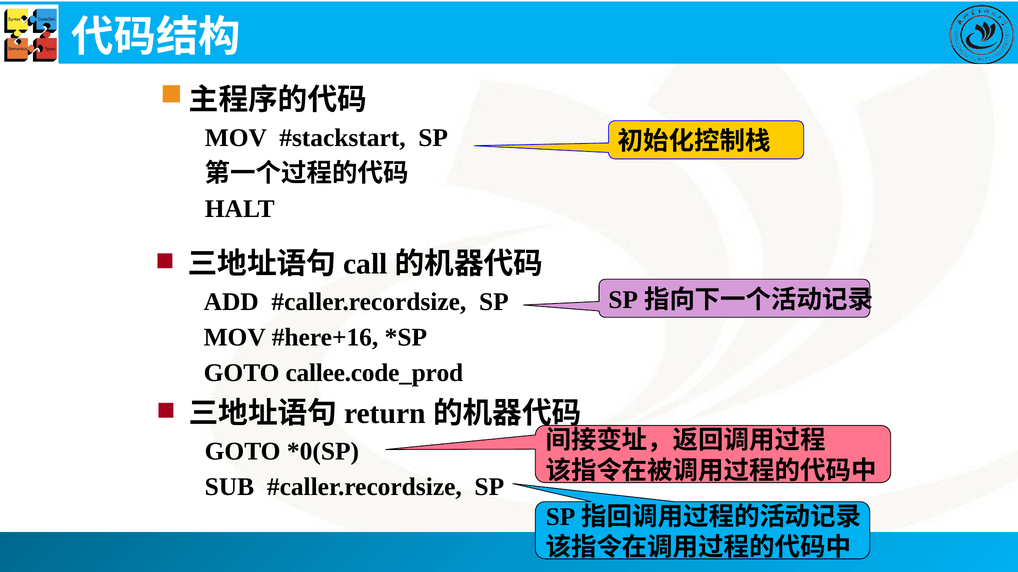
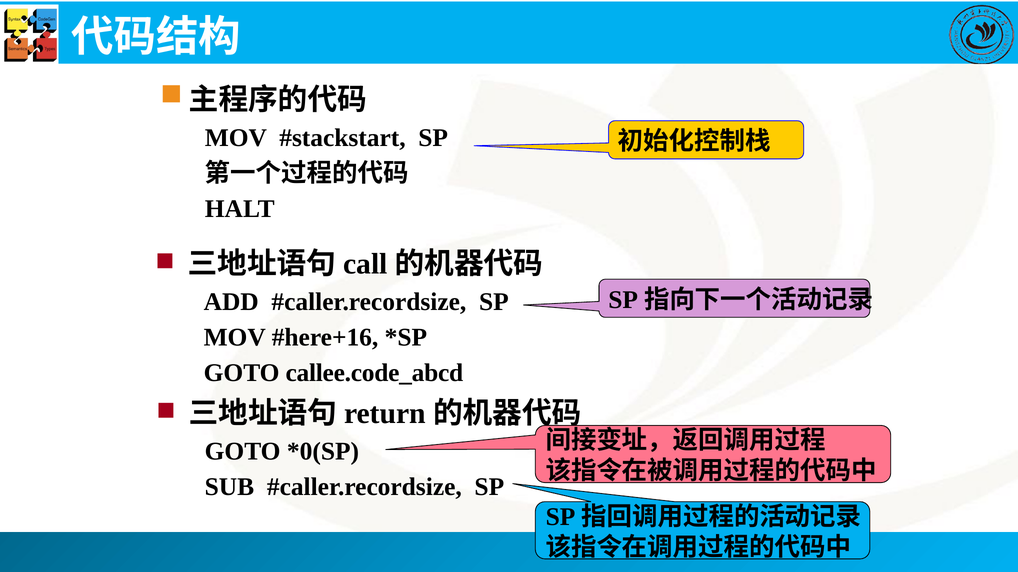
callee.code_prod: callee.code_prod -> callee.code_abcd (374, 373)
